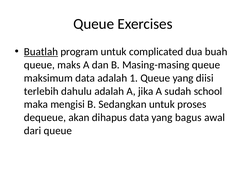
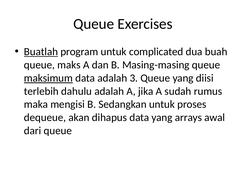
maksimum underline: none -> present (48, 78)
1: 1 -> 3 (134, 78)
school: school -> rumus (208, 91)
bagus: bagus -> arrays (188, 117)
